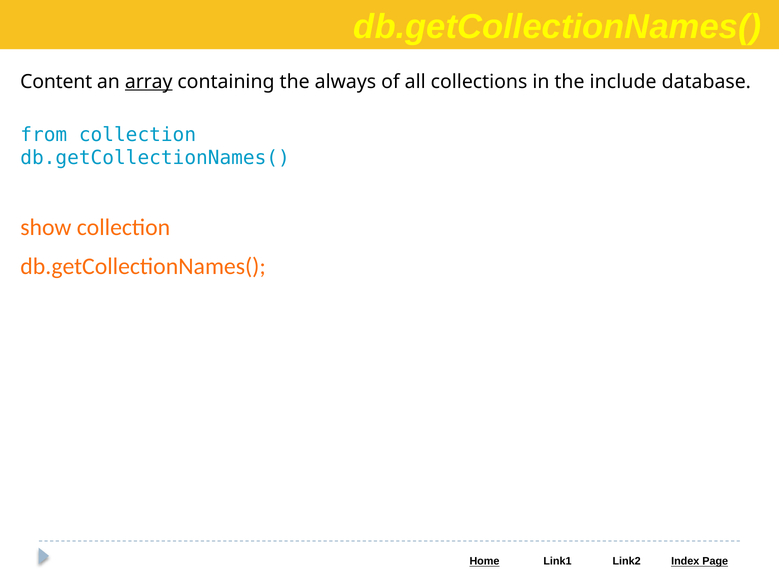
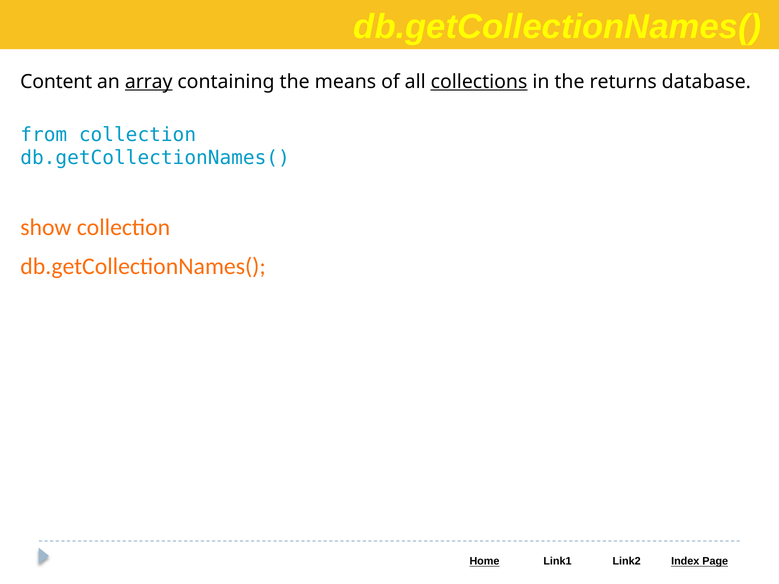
always: always -> means (345, 82)
collections underline: none -> present (479, 82)
include: include -> returns (623, 82)
